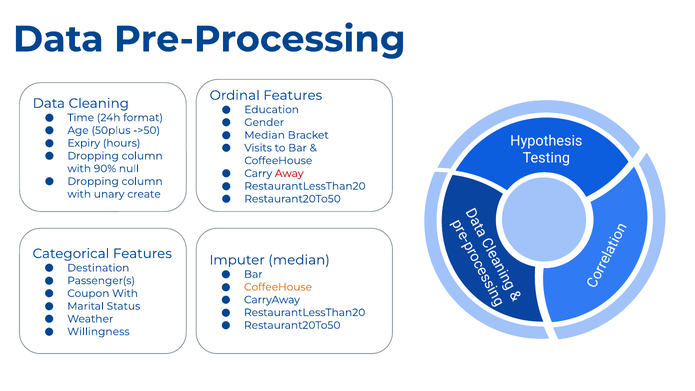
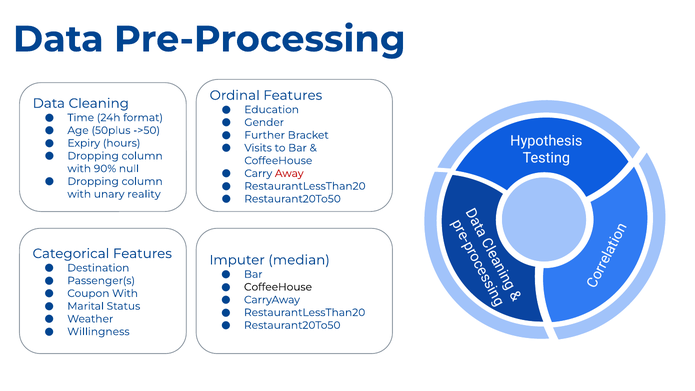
Median: Median -> Further (265, 135)
create: create -> reality (144, 194)
CoffeeHouse colour: orange -> black (278, 287)
